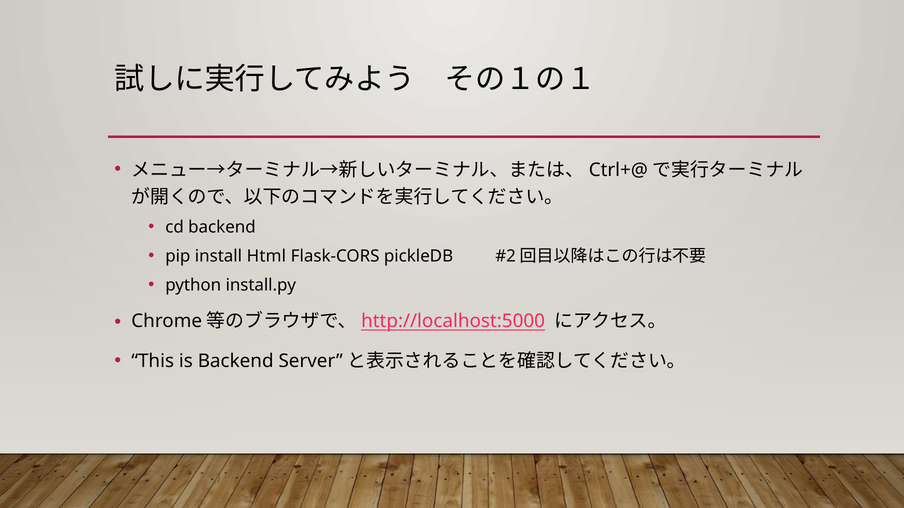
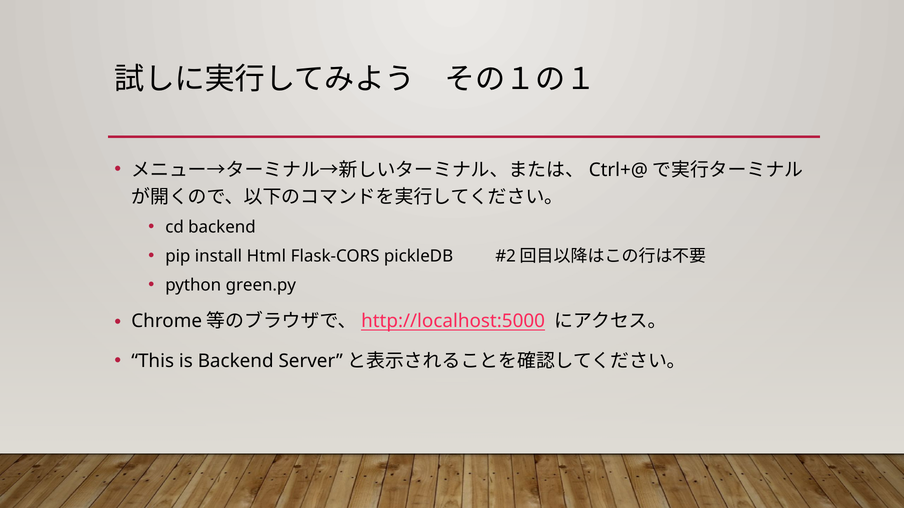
install.py: install.py -> green.py (261, 285)
